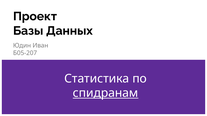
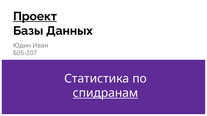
Проект underline: none -> present (35, 16)
